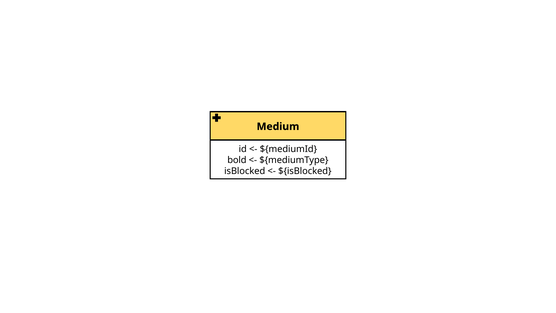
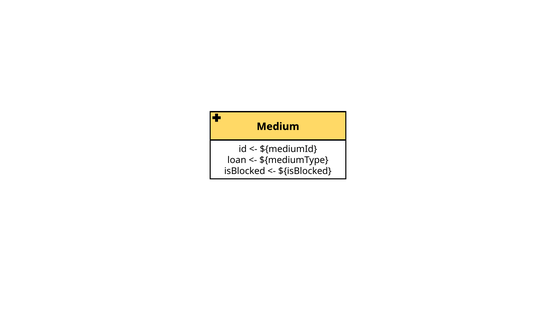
bold: bold -> loan (237, 160)
